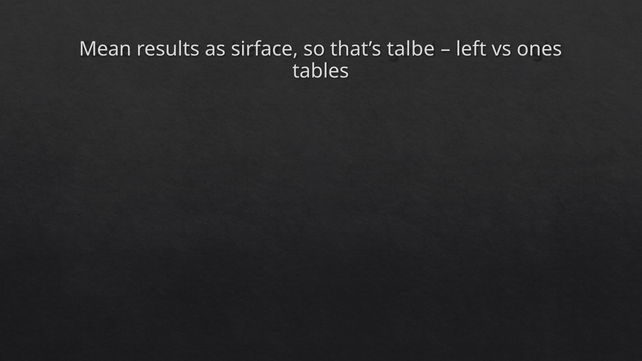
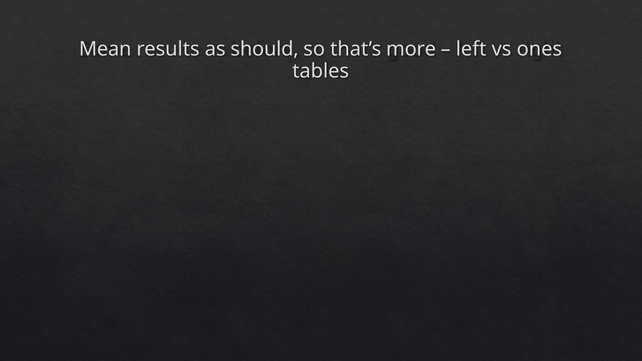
sirface: sirface -> should (265, 49)
talbe: talbe -> more (411, 49)
